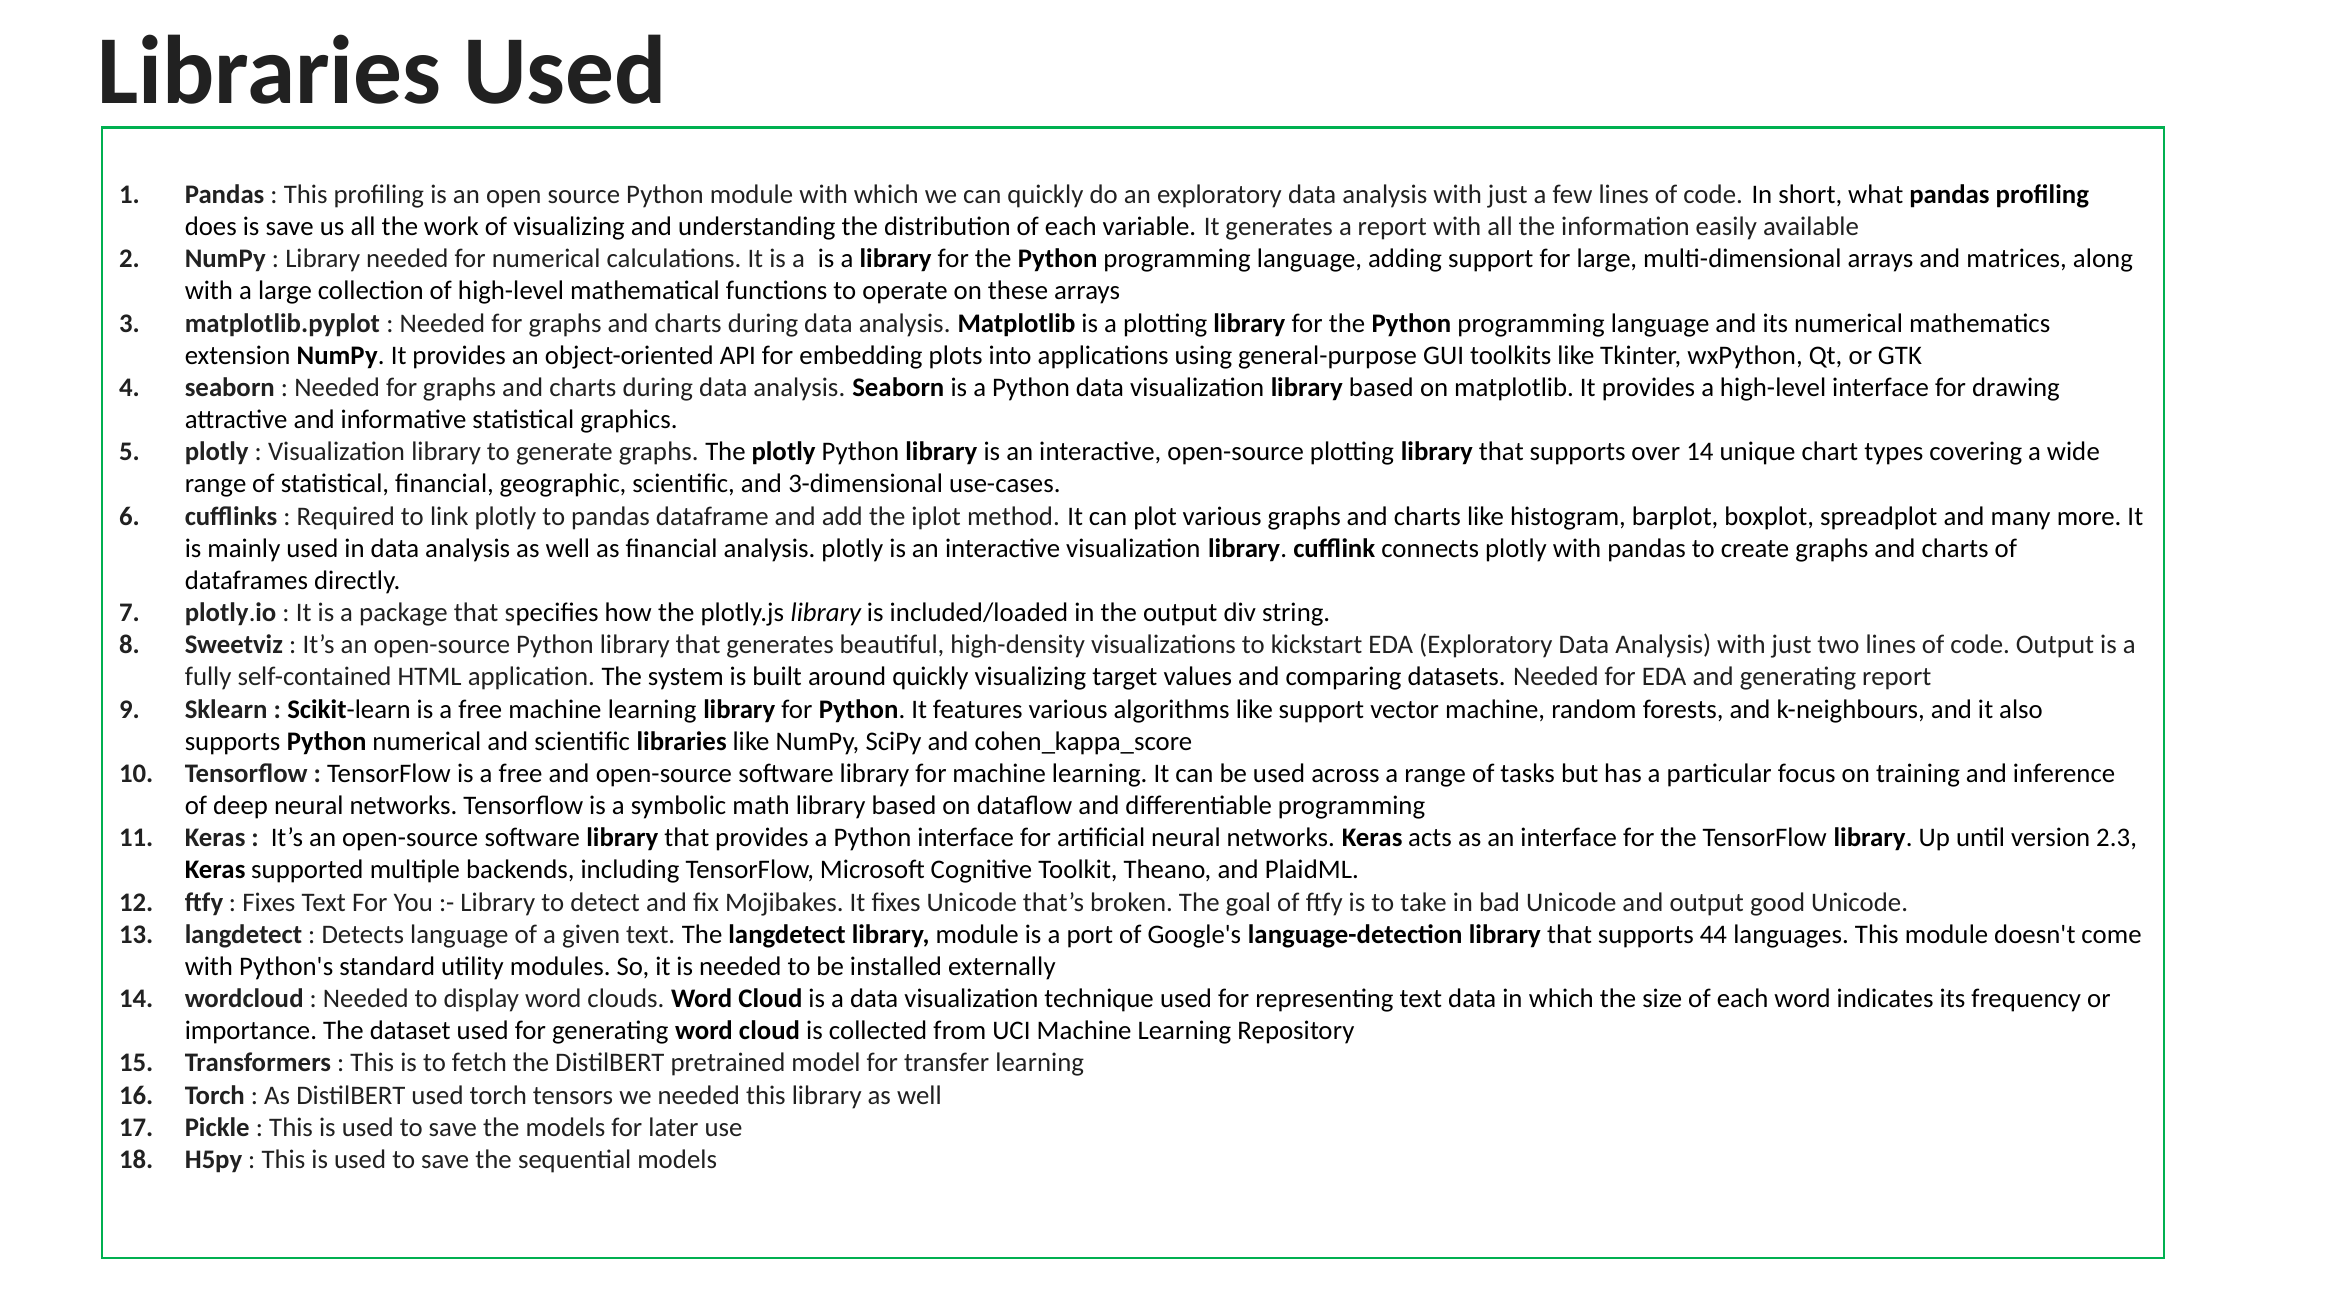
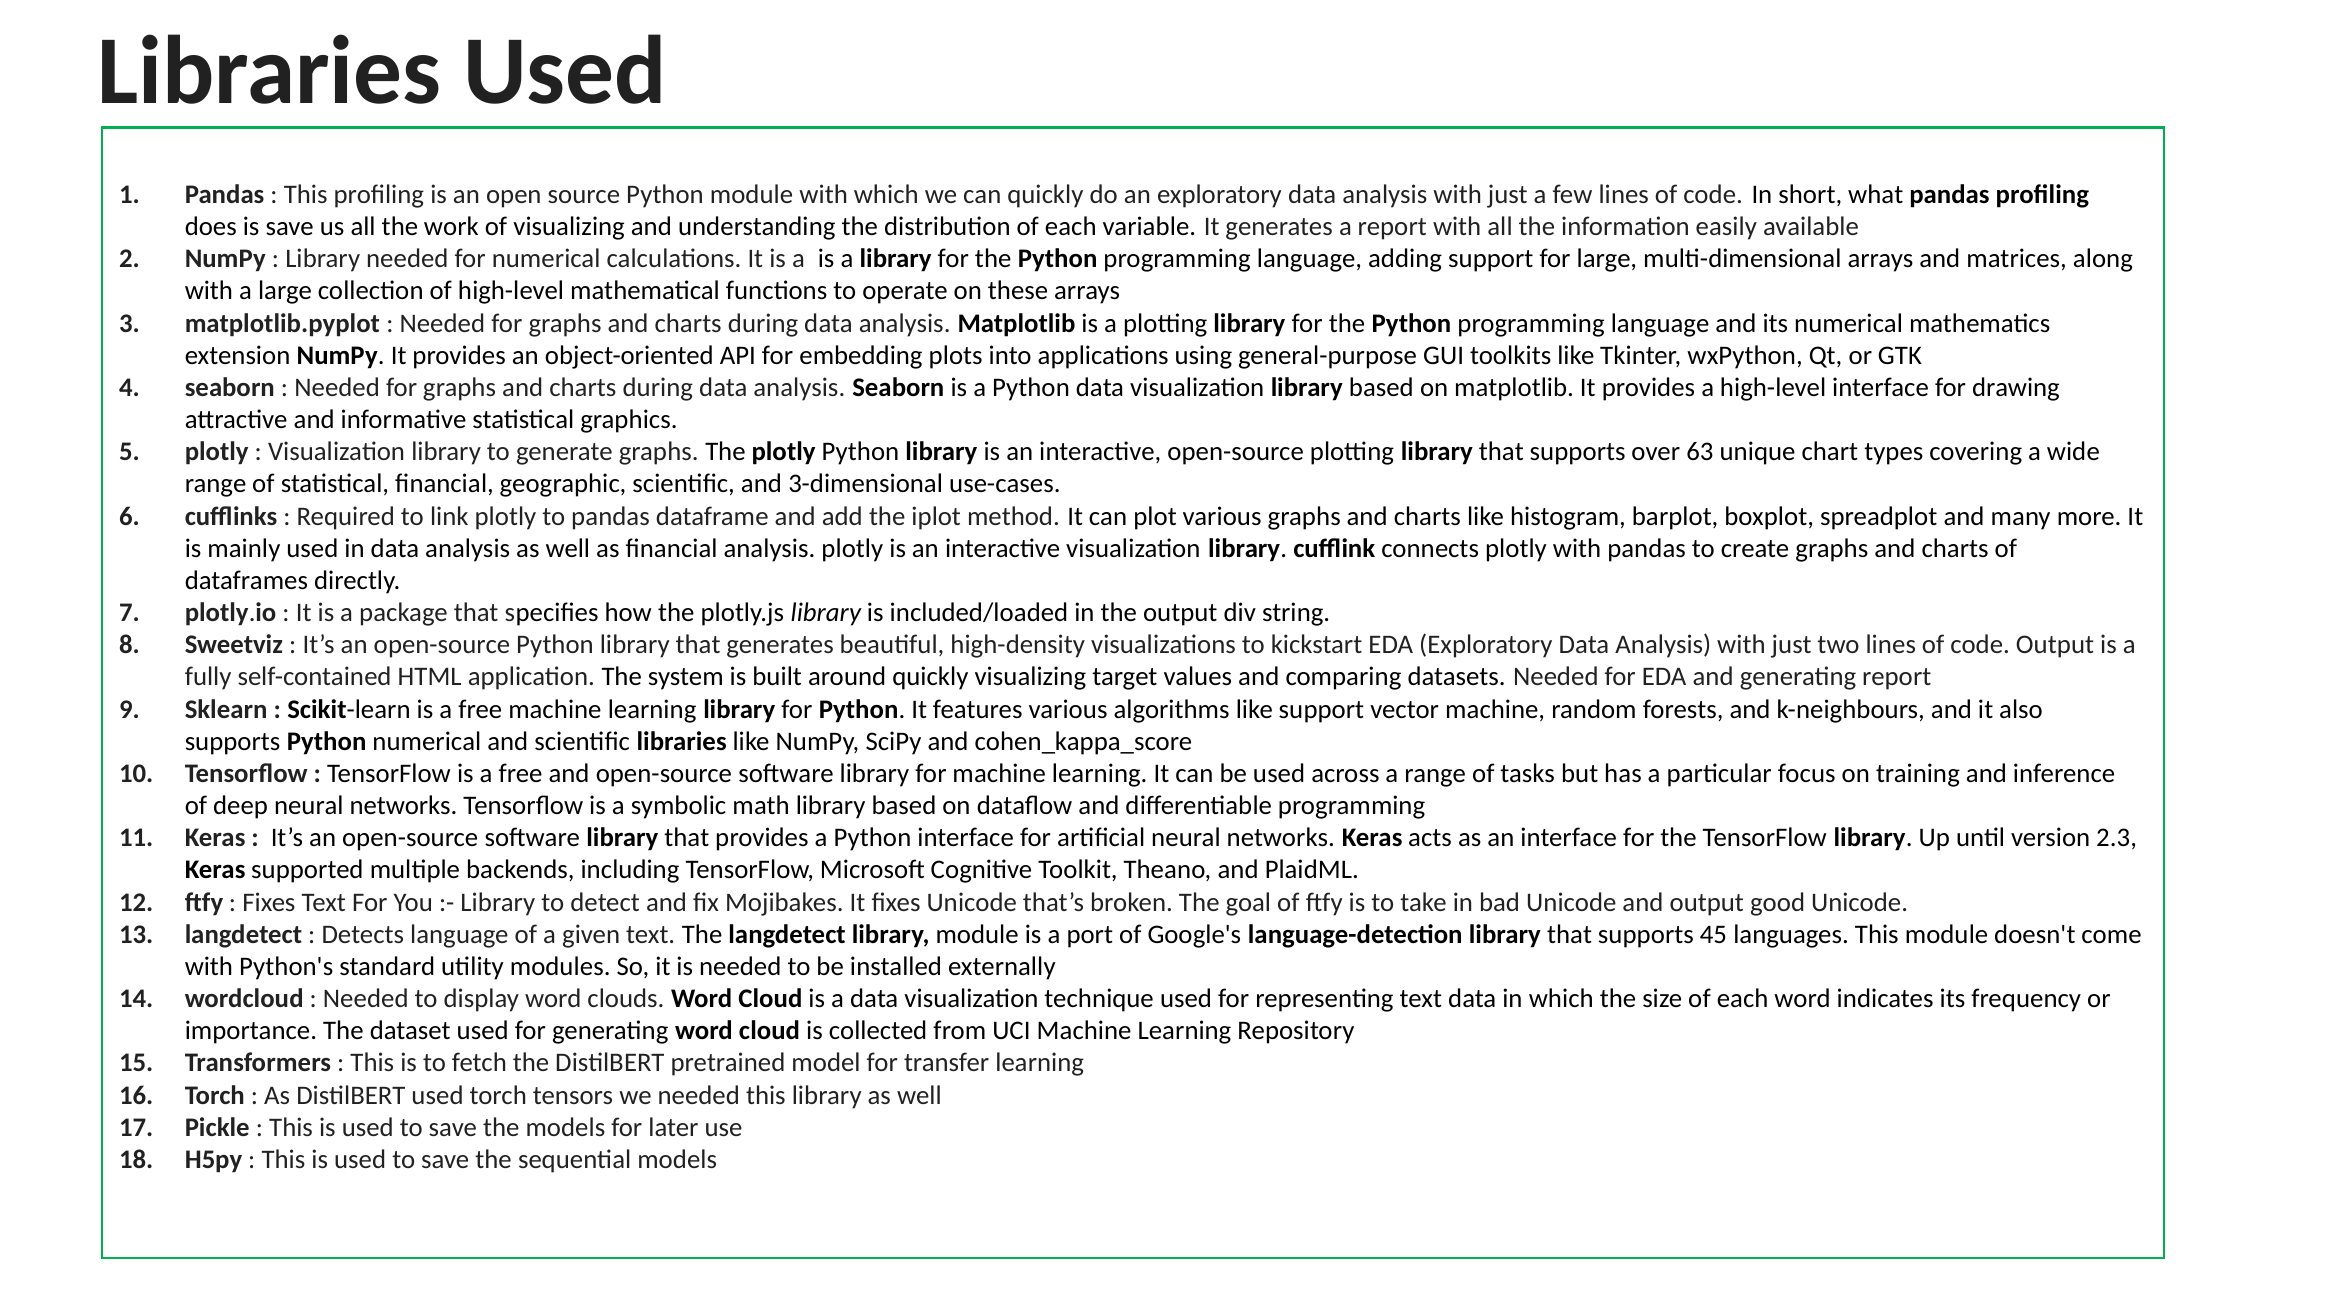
over 14: 14 -> 63 (1700, 452)
44: 44 -> 45 (1713, 934)
